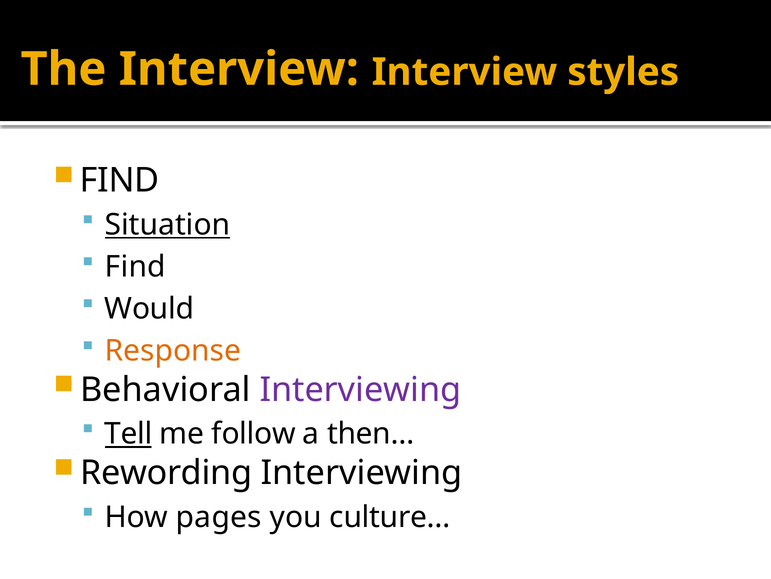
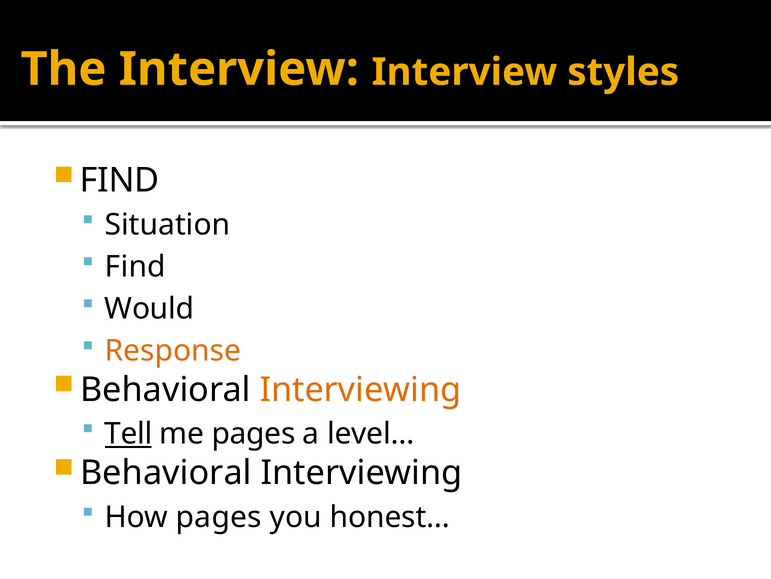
Situation underline: present -> none (168, 225)
Interviewing colour: purple -> orange (360, 389)
me follow: follow -> pages (254, 433)
then…: then… -> level… (371, 433)
Rewording: Rewording -> Behavioral (166, 472)
culture…: culture… -> honest… (390, 517)
